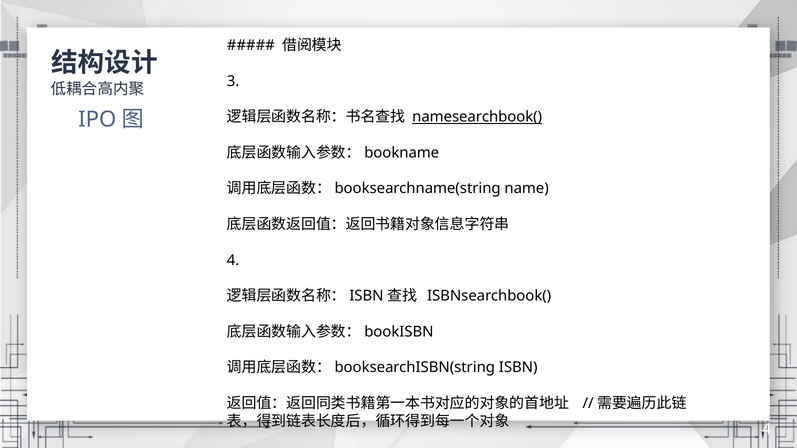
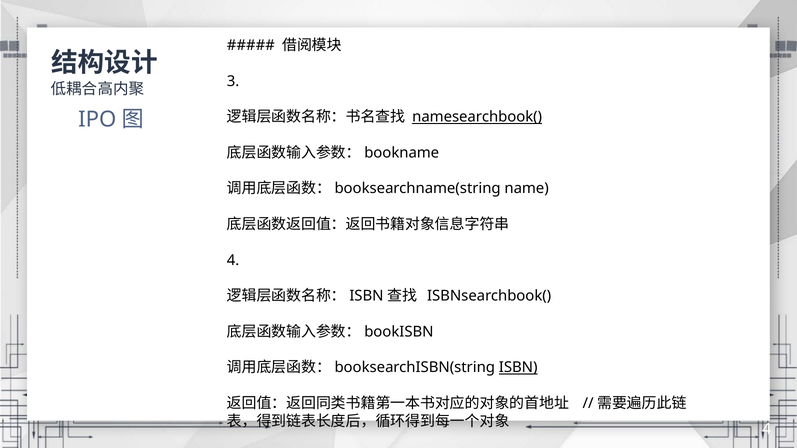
ISBN underline: none -> present (518, 368)
